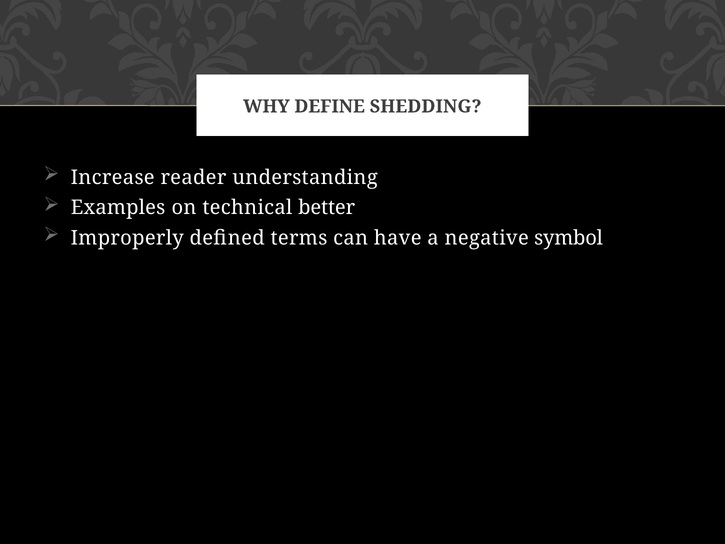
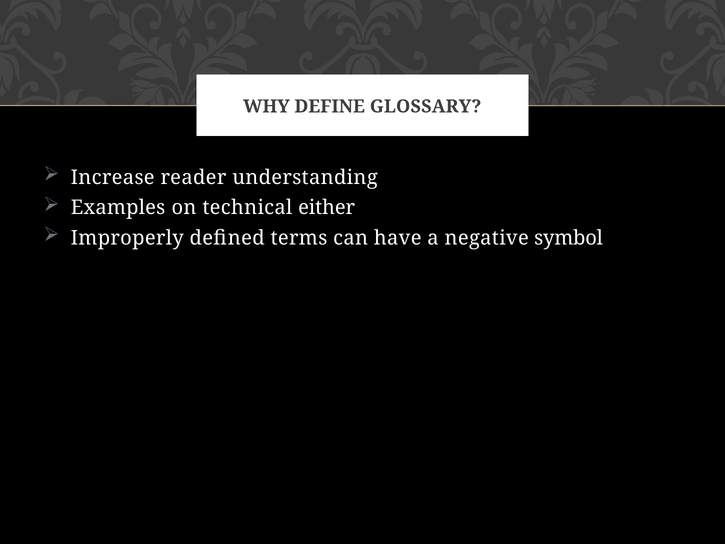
SHEDDING: SHEDDING -> GLOSSARY (426, 106)
better: better -> either (327, 208)
